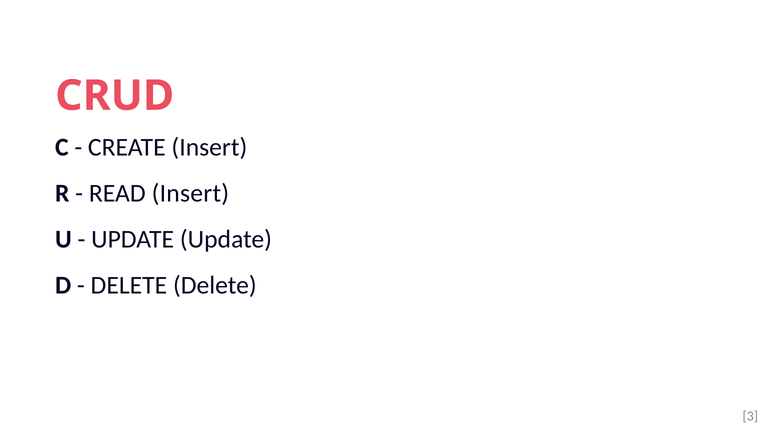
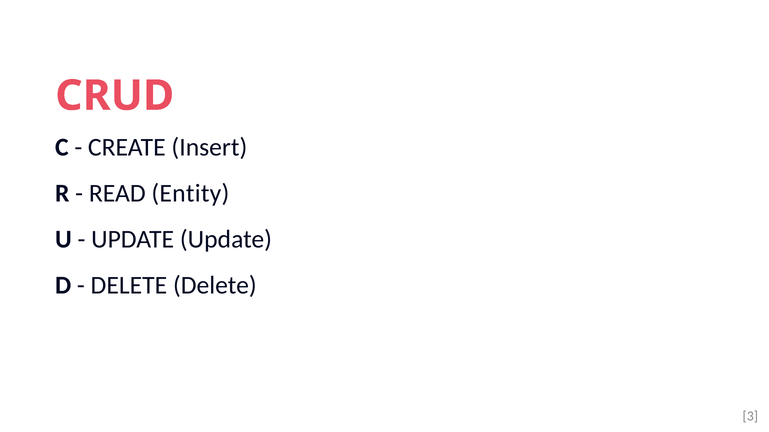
READ Insert: Insert -> Entity (190, 194)
